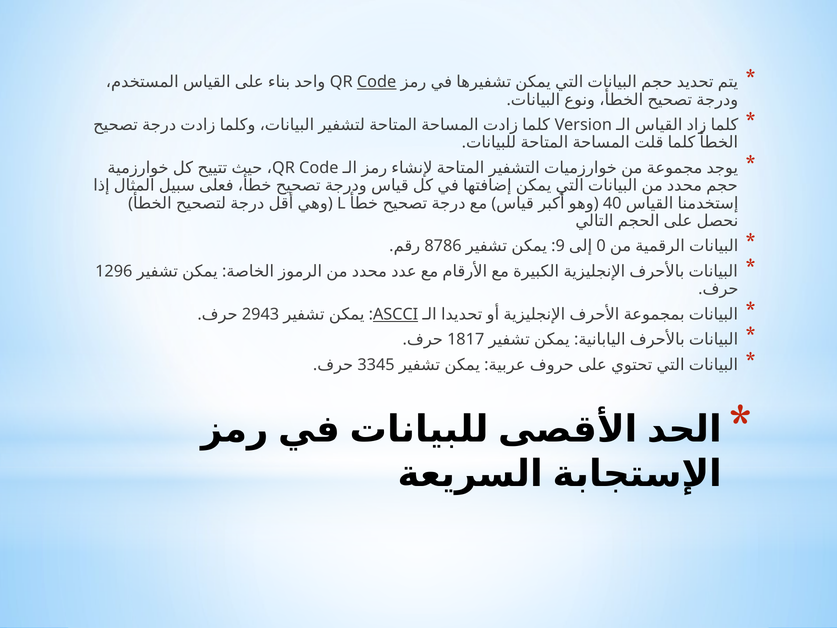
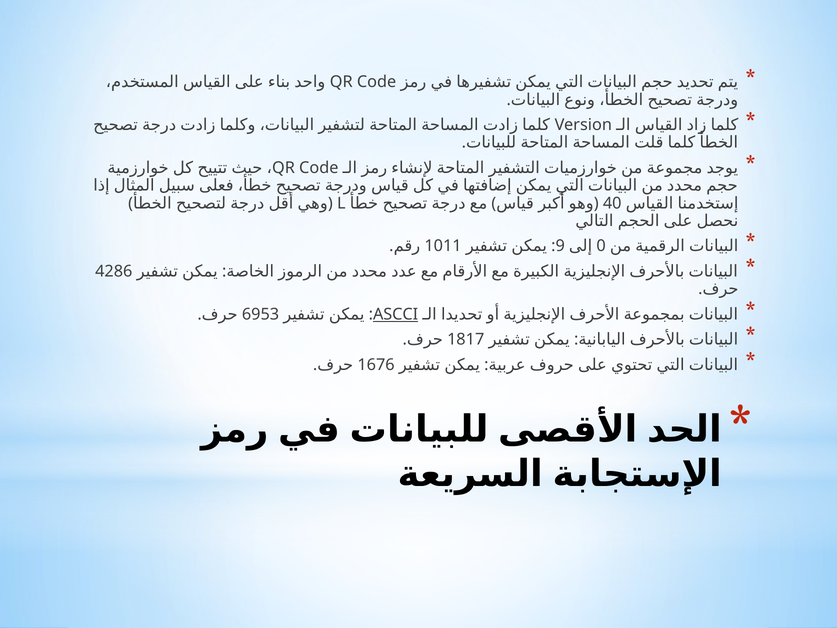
Code underline: present -> none (377, 82)
8786: 8786 -> 1011 (443, 246)
1296: 1296 -> 4286 (114, 271)
2943: 2943 -> 6953 (261, 314)
3345: 3345 -> 1676 (376, 365)
